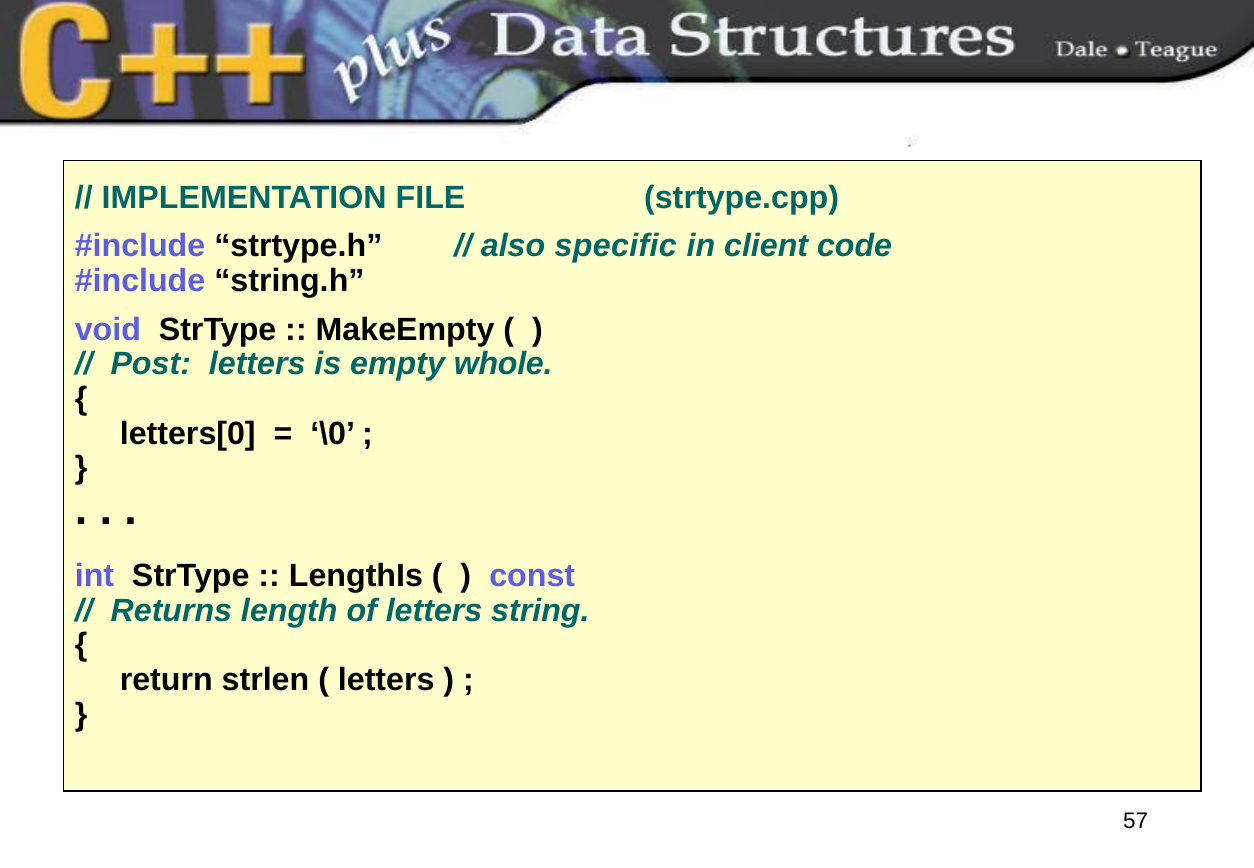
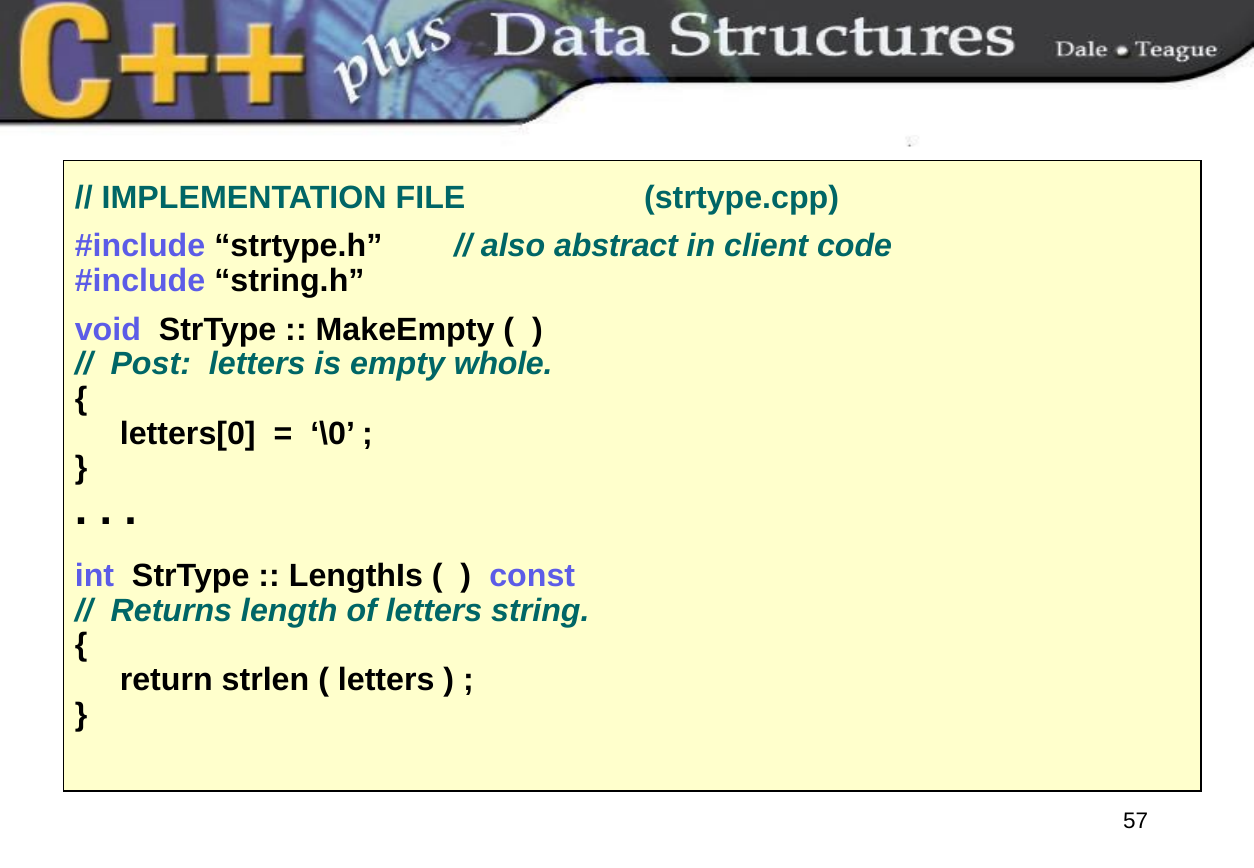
specific: specific -> abstract (616, 246)
